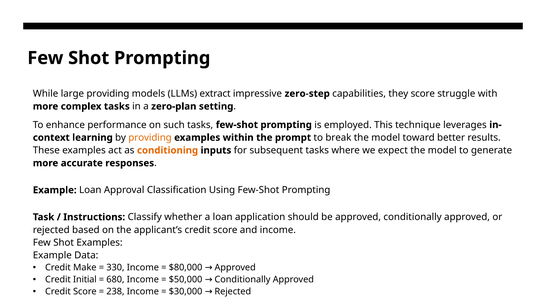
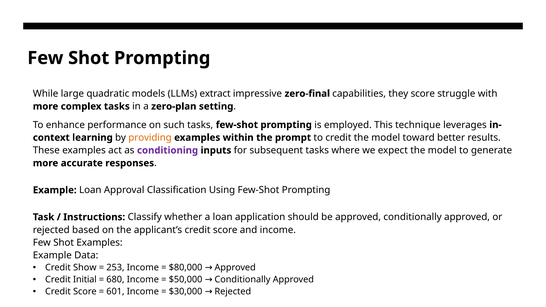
large providing: providing -> quadratic (108, 94)
zero-step: zero-step -> zero-final (307, 94)
to break: break -> credit (338, 138)
conditioning colour: orange -> purple (168, 150)
Make: Make -> Show (85, 268)
330: 330 -> 253 (115, 268)
238: 238 -> 601 (115, 292)
